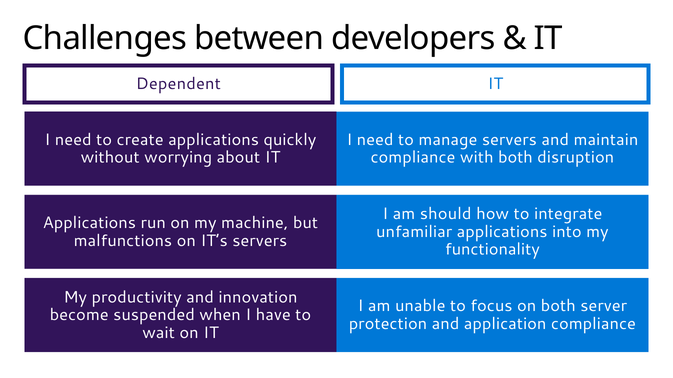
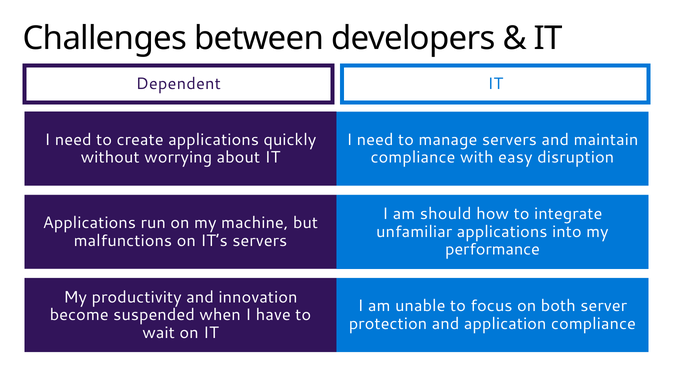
with both: both -> easy (515, 158)
functionality: functionality -> performance (493, 250)
